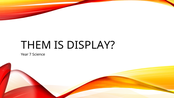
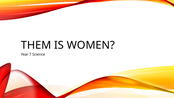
DISPLAY: DISPLAY -> WOMEN (91, 45)
